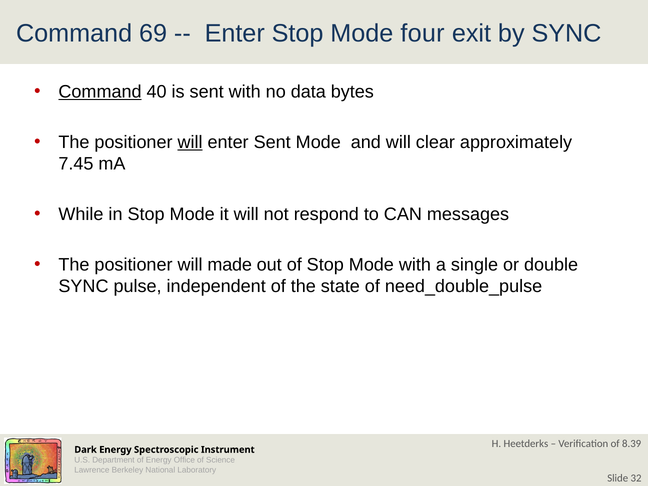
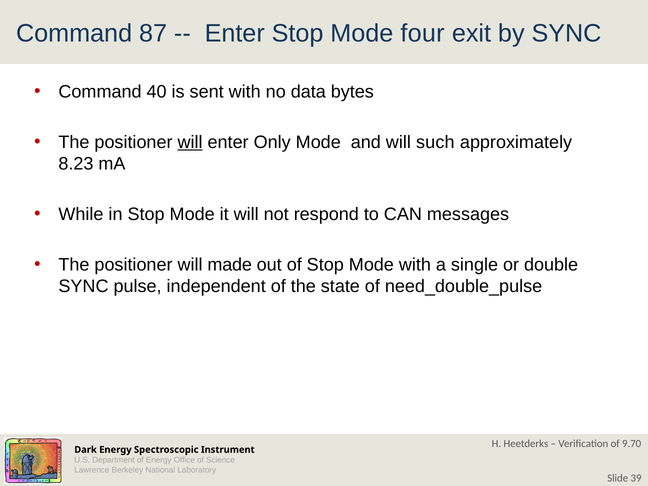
69: 69 -> 87 (153, 33)
Command underline: present -> none (100, 92)
enter Sent: Sent -> Only (272, 142)
clear: clear -> such (435, 142)
7.45: 7.45 -> 8.23 (76, 164)
8.39: 8.39 -> 9.70 (632, 444)
32: 32 -> 39 (636, 478)
